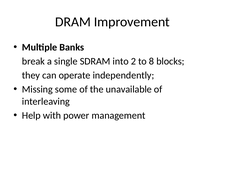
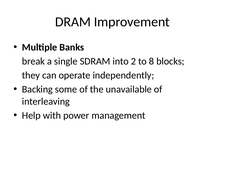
Missing: Missing -> Backing (37, 89)
